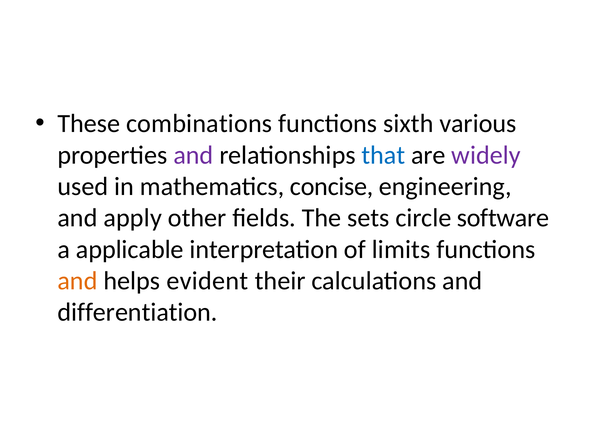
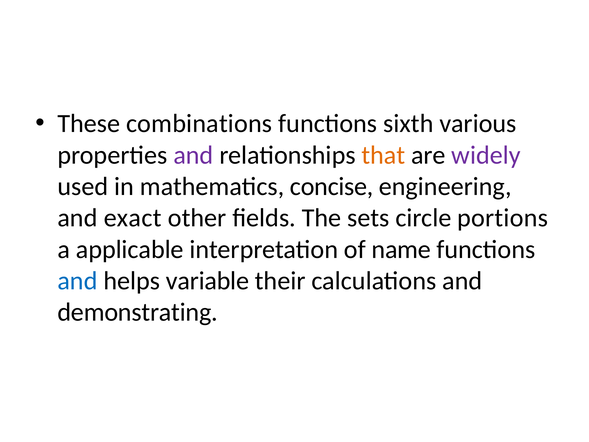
that colour: blue -> orange (383, 155)
apply: apply -> exact (133, 218)
software: software -> portions (503, 218)
limits: limits -> name (401, 249)
and colour: orange -> blue (77, 281)
evident: evident -> variable (208, 281)
differentiation: differentiation -> demonstrating (138, 312)
